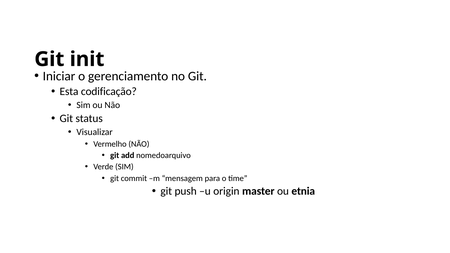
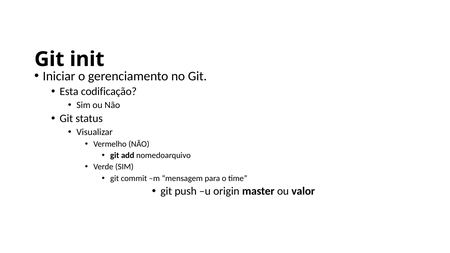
etnia: etnia -> valor (303, 191)
